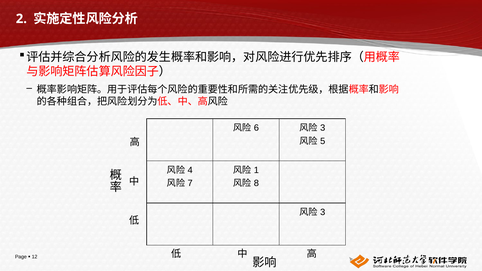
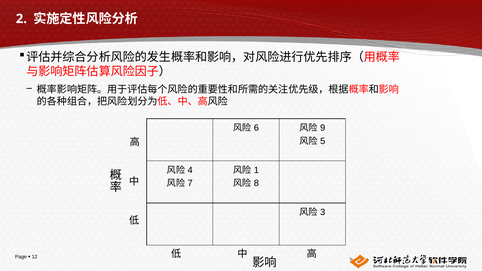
3: 3 -> 9 (323, 128)
